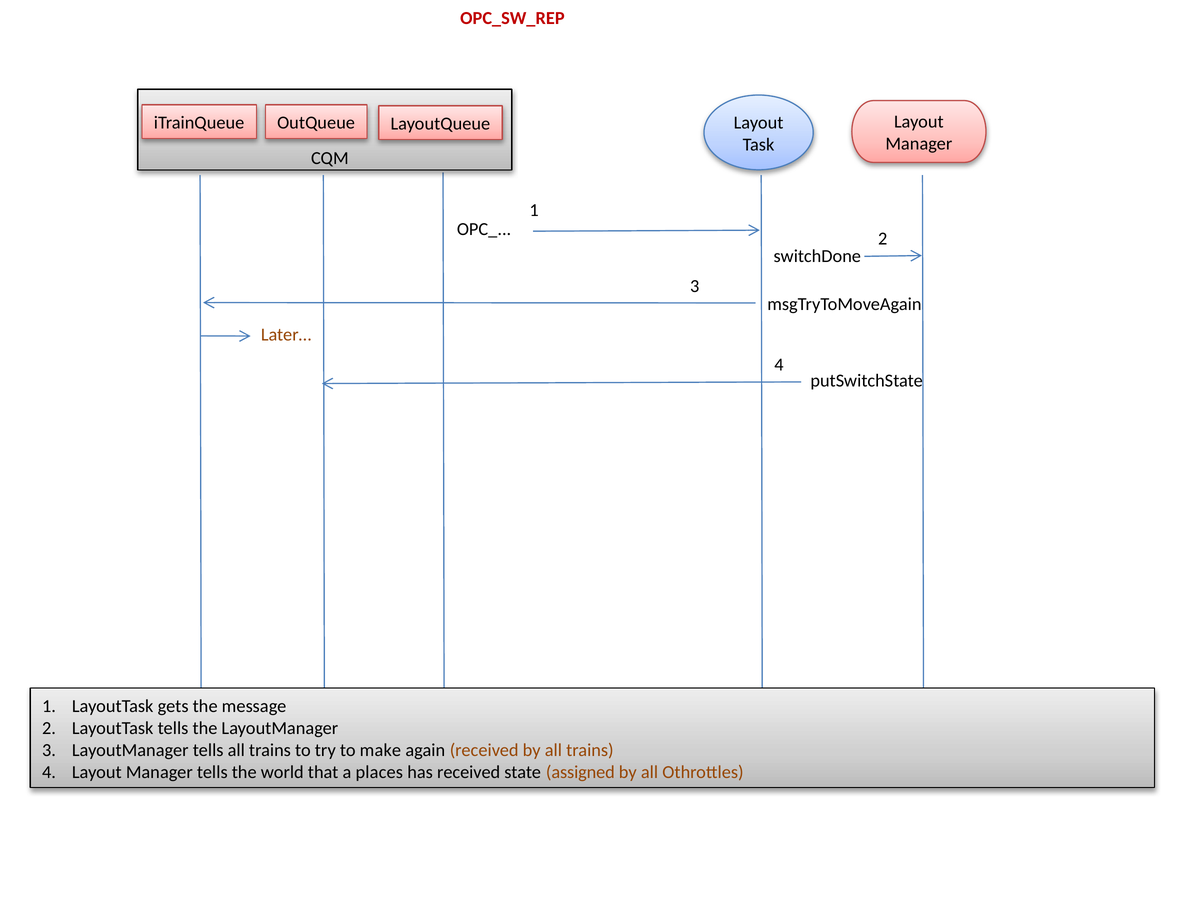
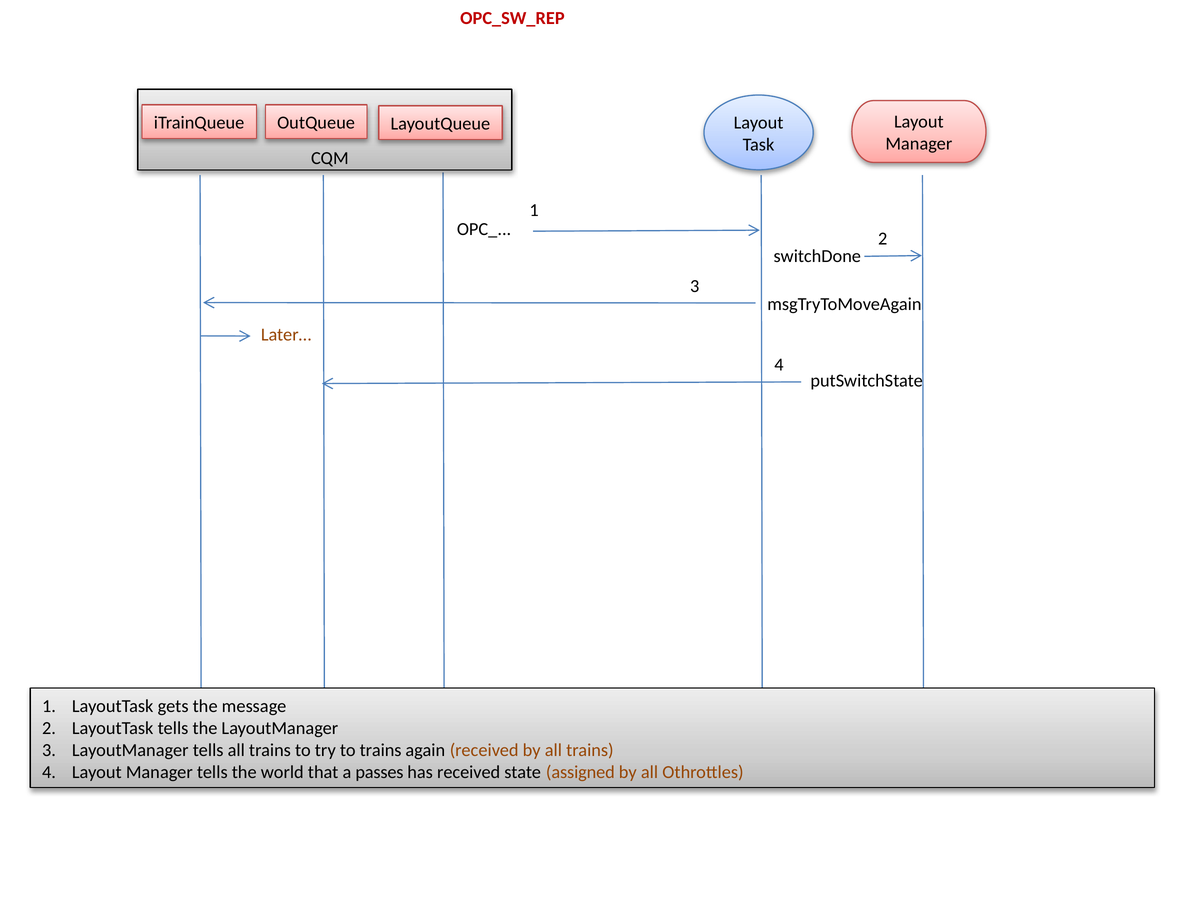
to make: make -> trains (381, 750)
places: places -> passes (379, 772)
